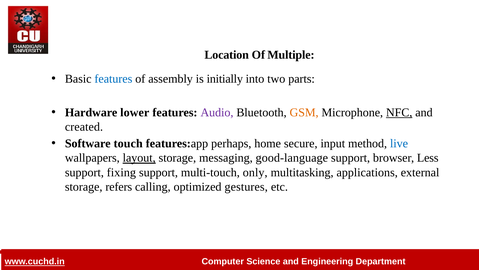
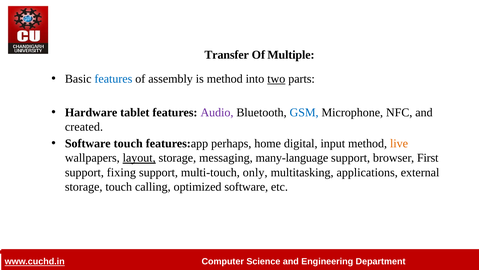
Location: Location -> Transfer (227, 55)
is initially: initially -> method (225, 79)
two underline: none -> present (276, 79)
lower: lower -> tablet (135, 112)
GSM colour: orange -> blue (304, 112)
NFC underline: present -> none (399, 112)
secure: secure -> digital (301, 143)
live colour: blue -> orange (399, 143)
good-language: good-language -> many-language (292, 158)
Less: Less -> First (428, 158)
storage refers: refers -> touch (119, 186)
optimized gestures: gestures -> software (246, 186)
